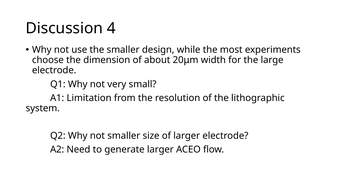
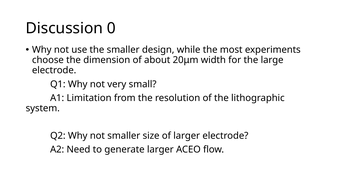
4: 4 -> 0 (111, 28)
